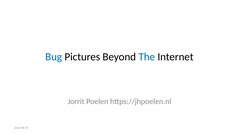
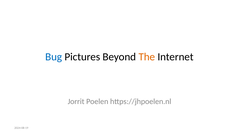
The colour: blue -> orange (147, 57)
